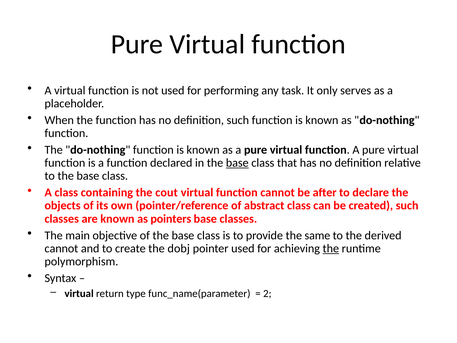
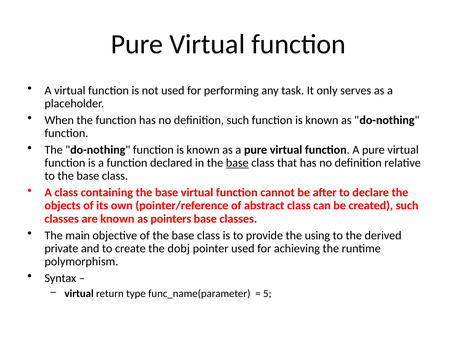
containing the cout: cout -> base (167, 192)
same: same -> using (317, 235)
cannot: cannot -> private (61, 248)
the underline: present -> none (331, 248)
2: 2 -> 5 (267, 293)
